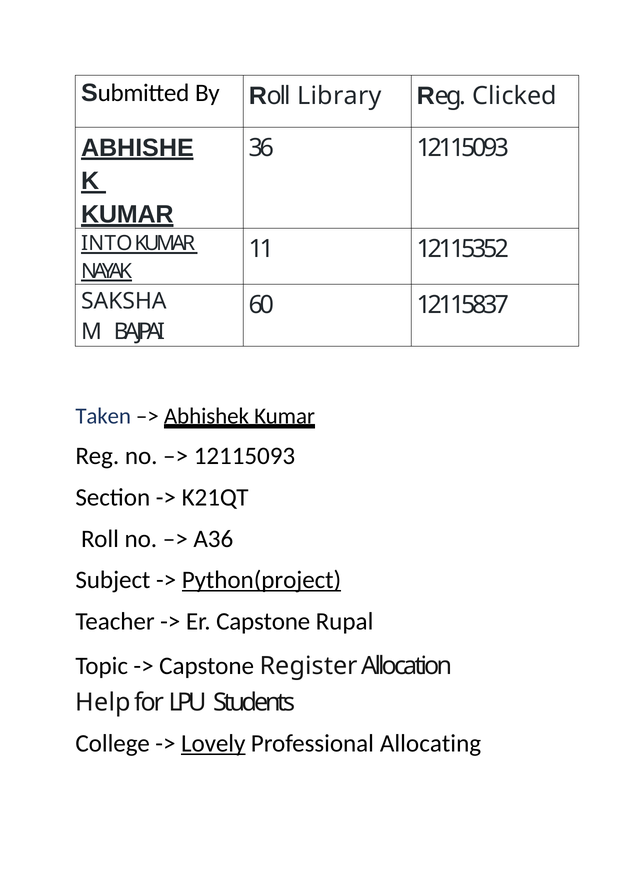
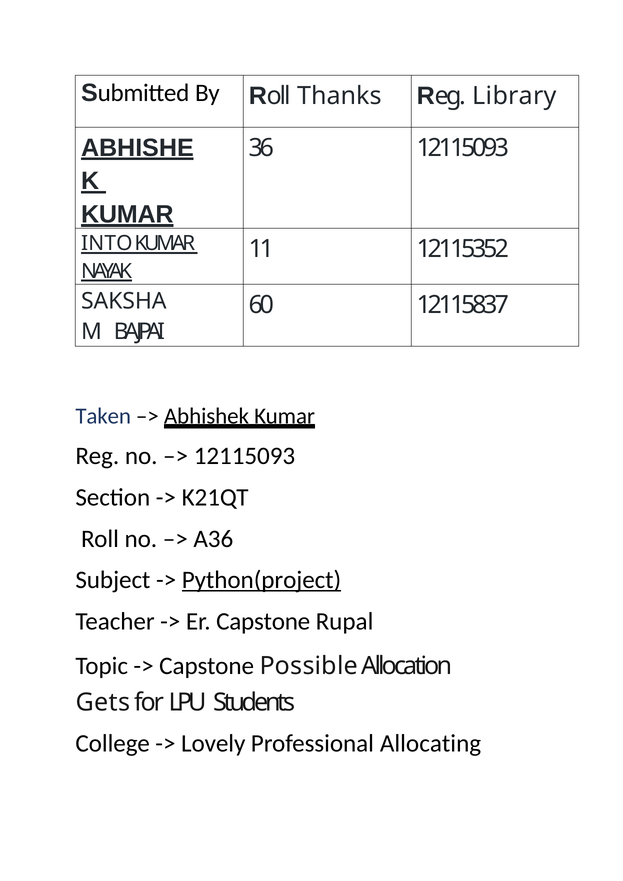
Library: Library -> Thanks (340, 96)
Clicked: Clicked -> Library (515, 96)
Register: Register -> Possible (309, 666)
Help: Help -> Gets (103, 703)
Lovely underline: present -> none (213, 744)
